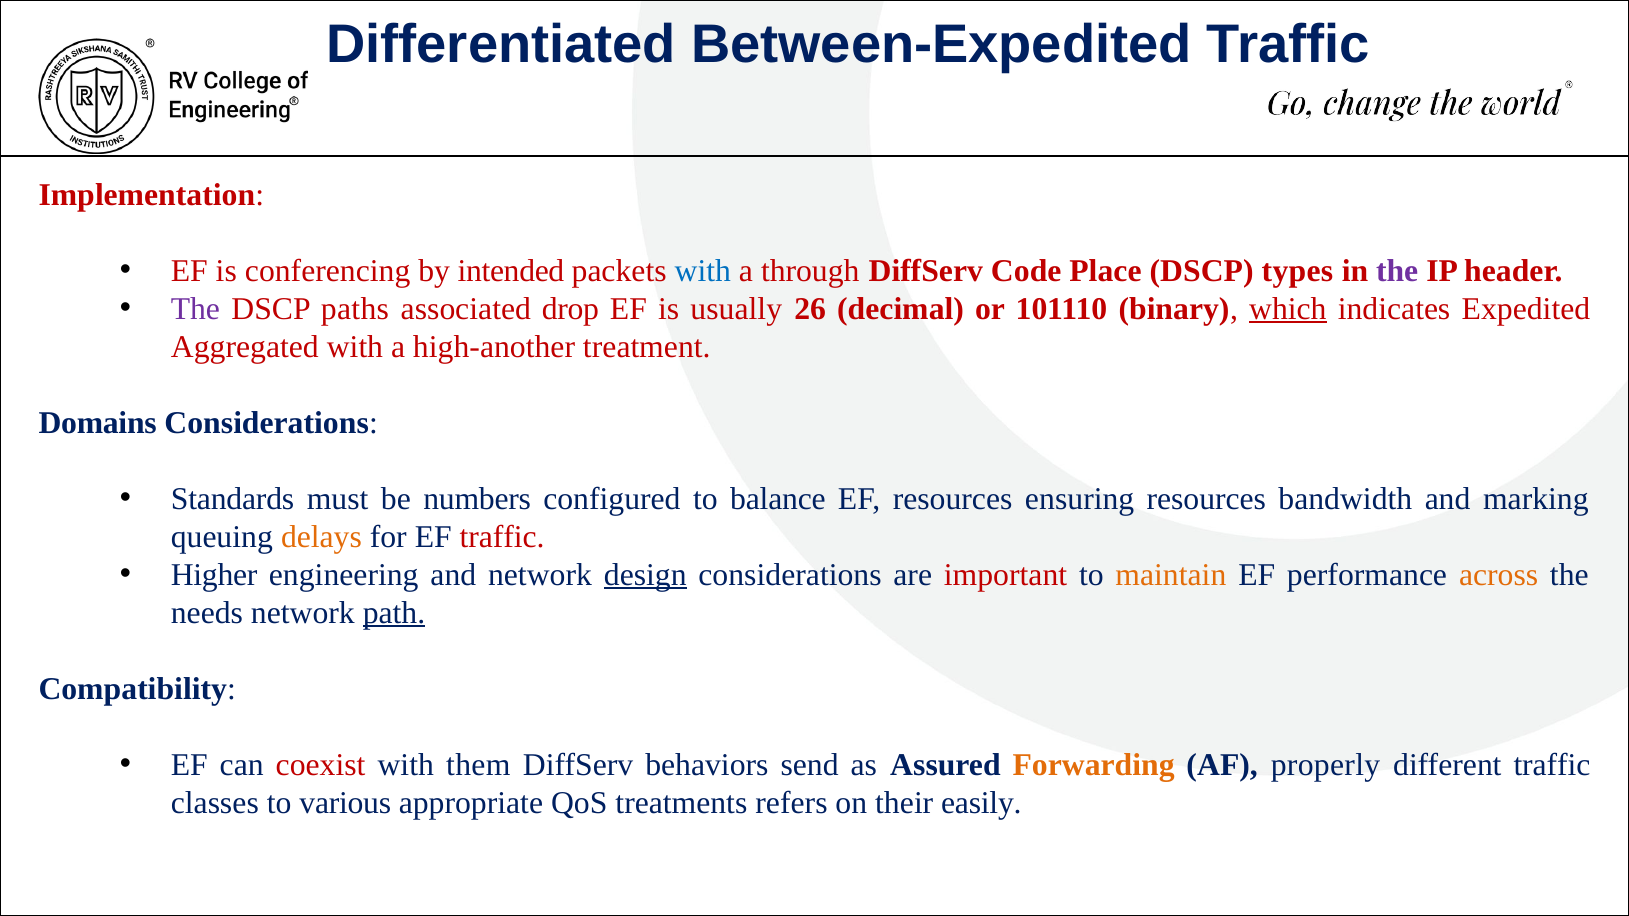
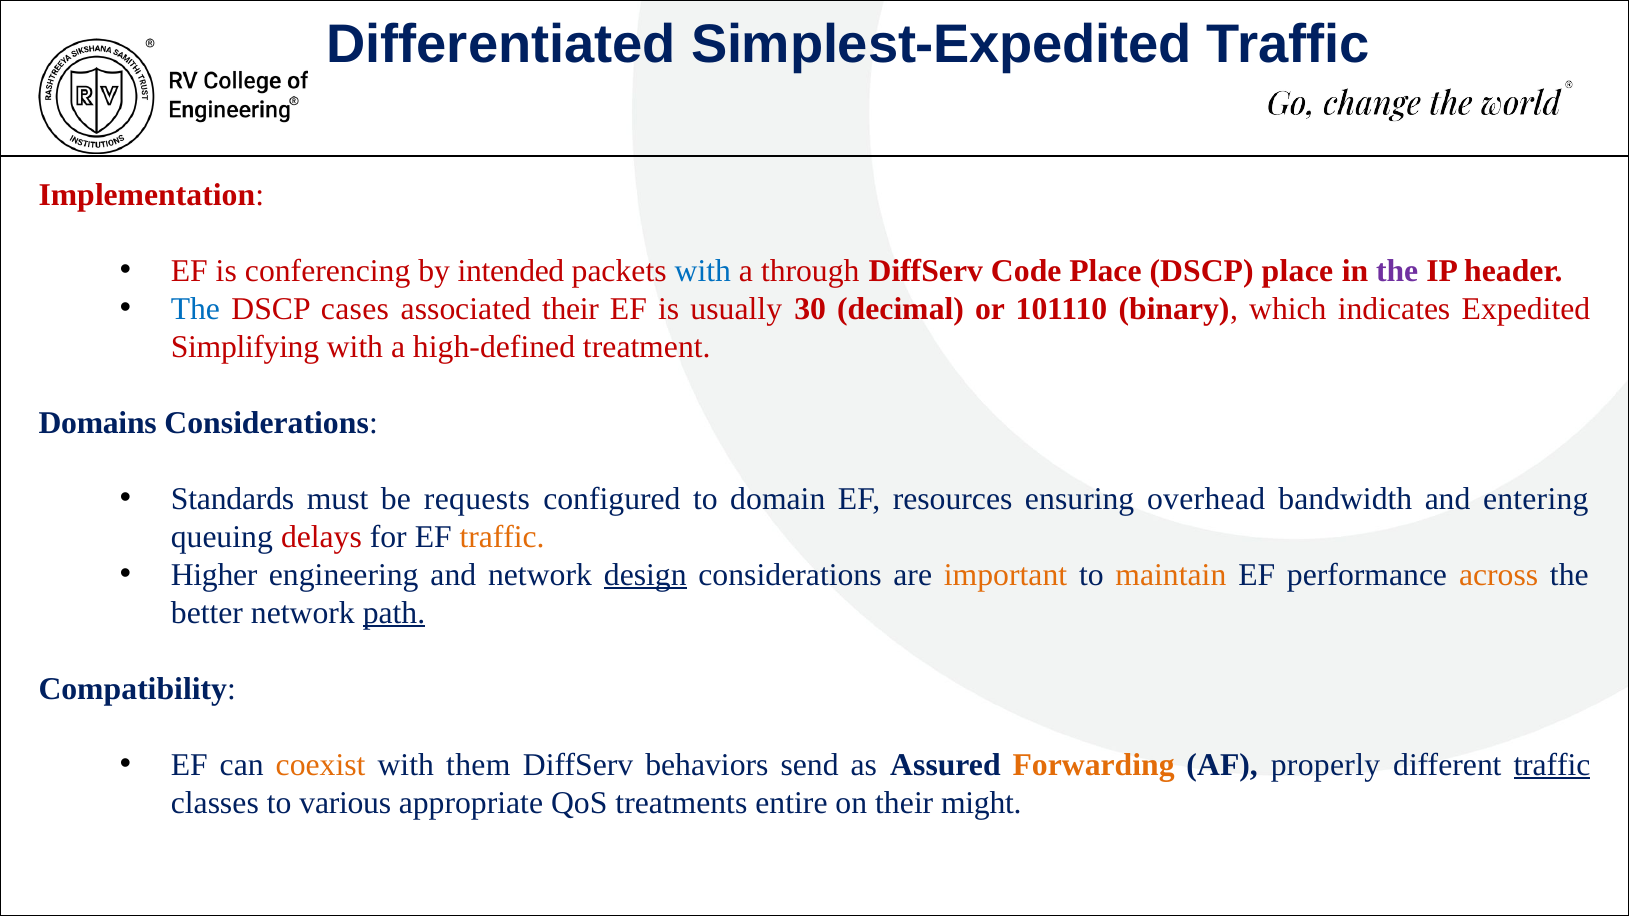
Between-Expedited: Between-Expedited -> Simplest-Expedited (942, 44)
DSCP types: types -> place (1297, 271)
The colour: purple -> blue (195, 309)
paths: paths -> cases (355, 309)
associated drop: drop -> their (570, 309)
26: 26 -> 30 (810, 309)
which underline: present -> none (1288, 309)
Aggregated: Aggregated -> Simplifying (245, 347)
high-another: high-another -> high-defined (494, 347)
numbers: numbers -> requests (477, 499)
balance: balance -> domain (778, 499)
ensuring resources: resources -> overhead (1206, 499)
marking: marking -> entering (1536, 499)
delays colour: orange -> red (321, 537)
traffic colour: red -> orange (502, 537)
important colour: red -> orange (1005, 575)
needs: needs -> better (207, 613)
coexist colour: red -> orange (321, 765)
traffic underline: none -> present (1552, 765)
refers: refers -> entire (792, 803)
easily: easily -> might (981, 803)
